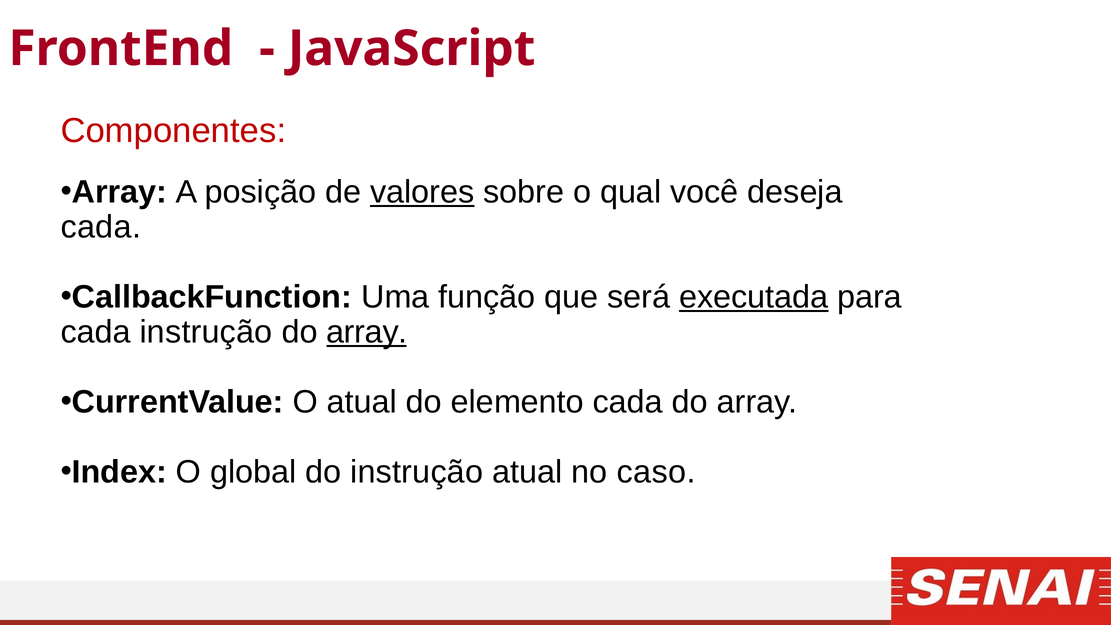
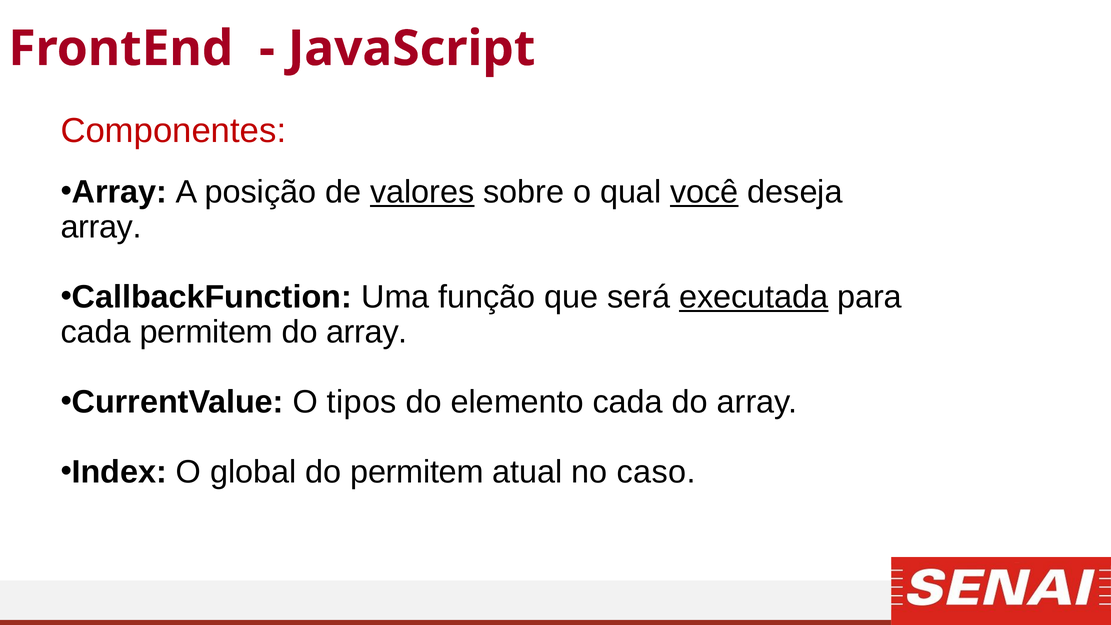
você underline: none -> present (704, 192)
cada: cada -> array (101, 227)
cada instrução: instrução -> permitem (206, 332)
array underline: present -> none (367, 332)
O atual: atual -> tipos (362, 402)
do instrução: instrução -> permitem (417, 472)
